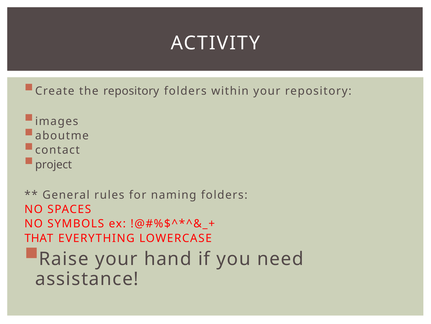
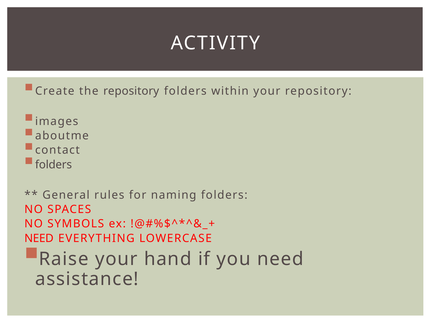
project: project -> folders (54, 164)
THAT: THAT -> NEED (39, 238)
